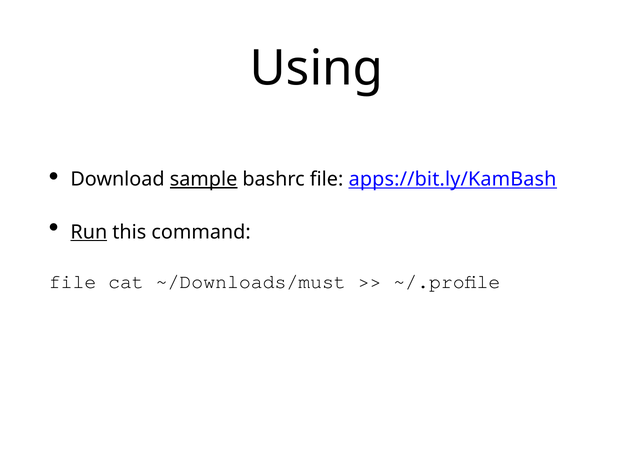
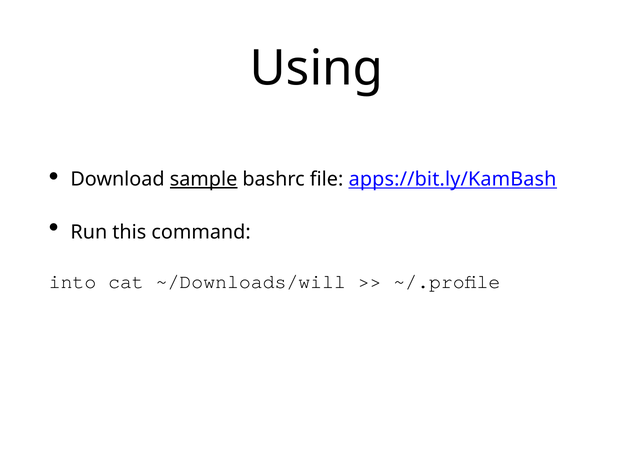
Run underline: present -> none (89, 232)
file: file -> into (73, 282)
~/Downloads/must: ~/Downloads/must -> ~/Downloads/will (251, 282)
